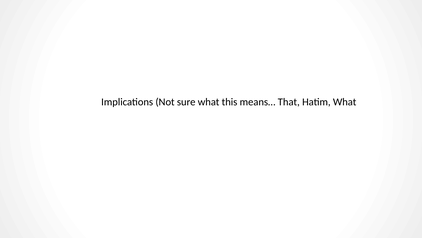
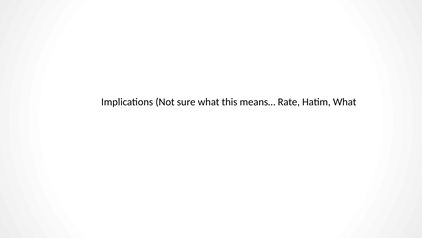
That: That -> Rate (289, 102)
